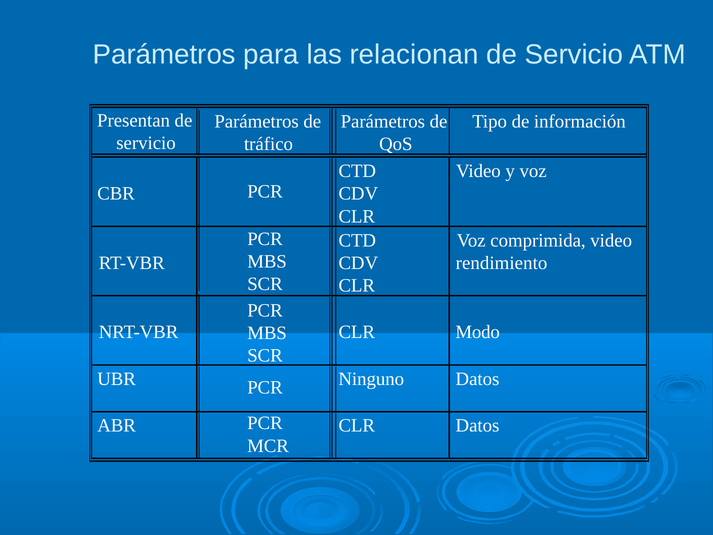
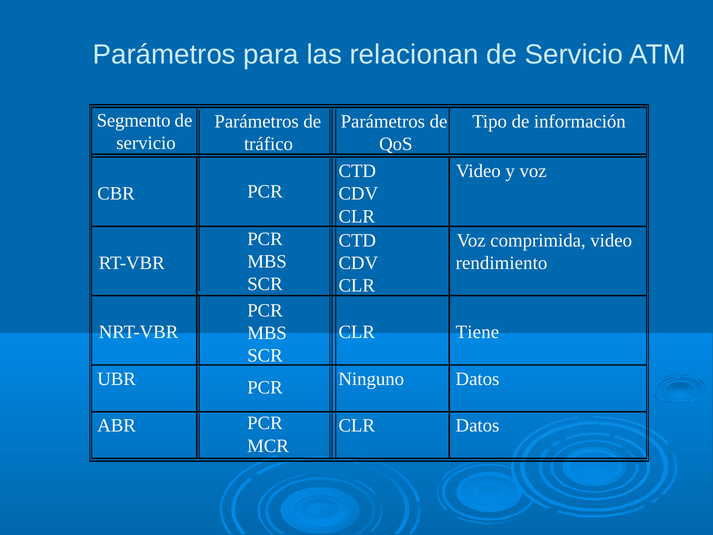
Presentan: Presentan -> Segmento (134, 120)
Modo: Modo -> Tiene (477, 332)
